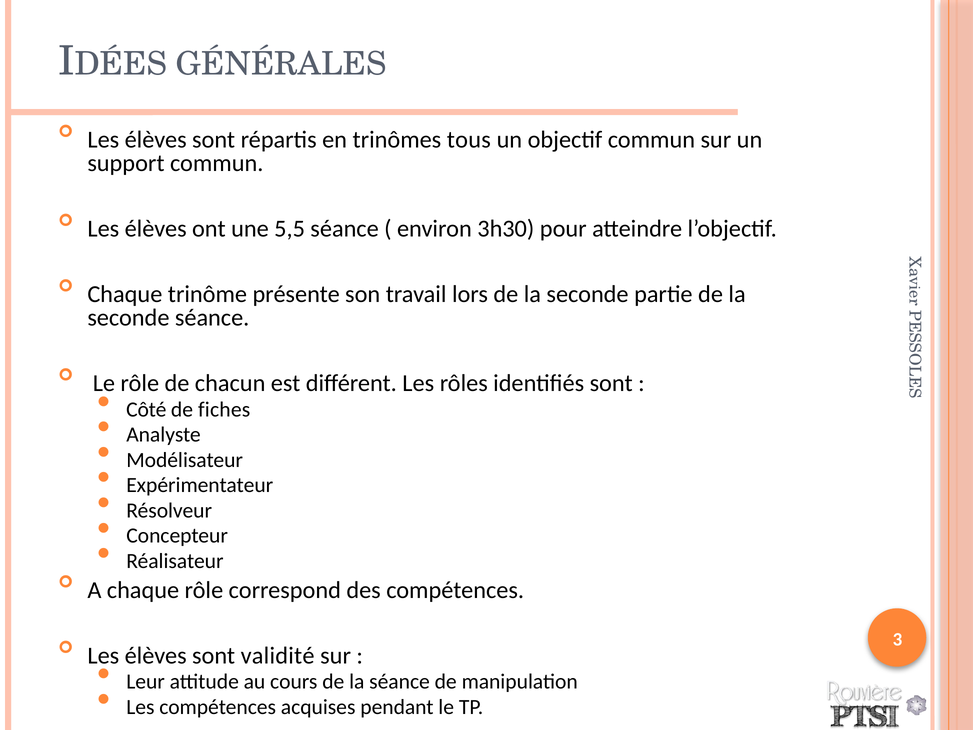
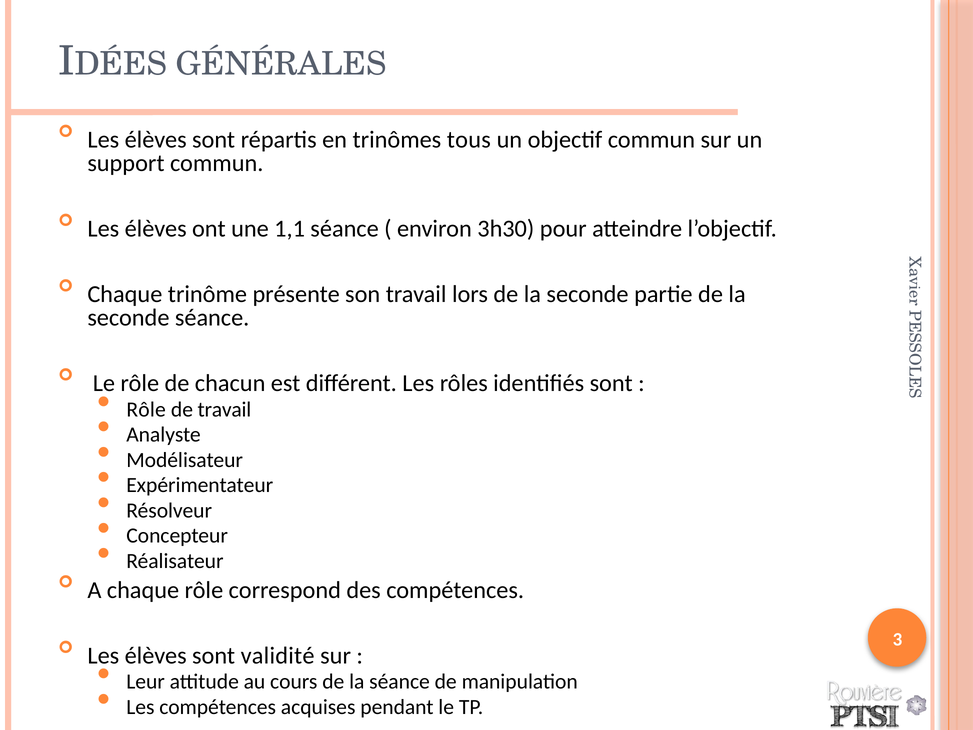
5,5: 5,5 -> 1,1 (290, 229)
Côté: Côté -> Rôle (146, 409)
de fiches: fiches -> travail (224, 409)
